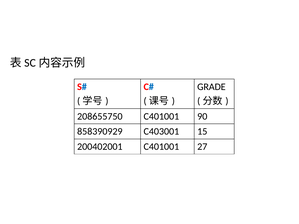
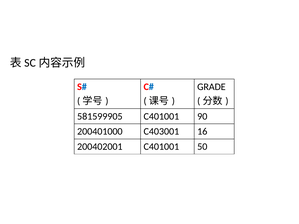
208655750: 208655750 -> 581599905 (100, 116)
858390929: 858390929 -> 200401000 (100, 132)
15: 15 -> 16 (202, 132)
27: 27 -> 50 (202, 147)
